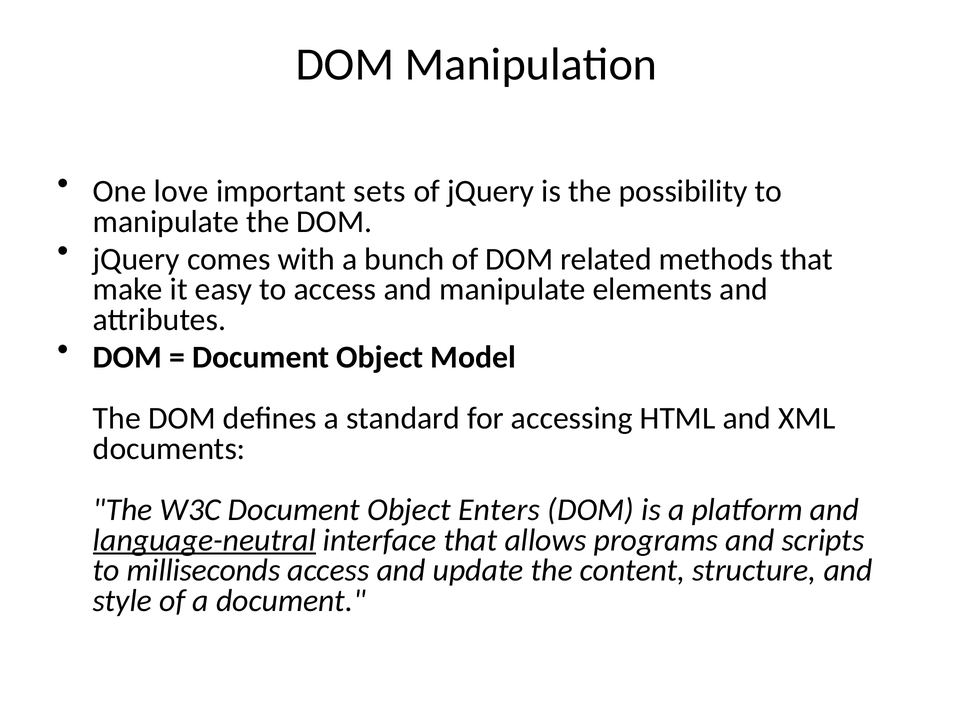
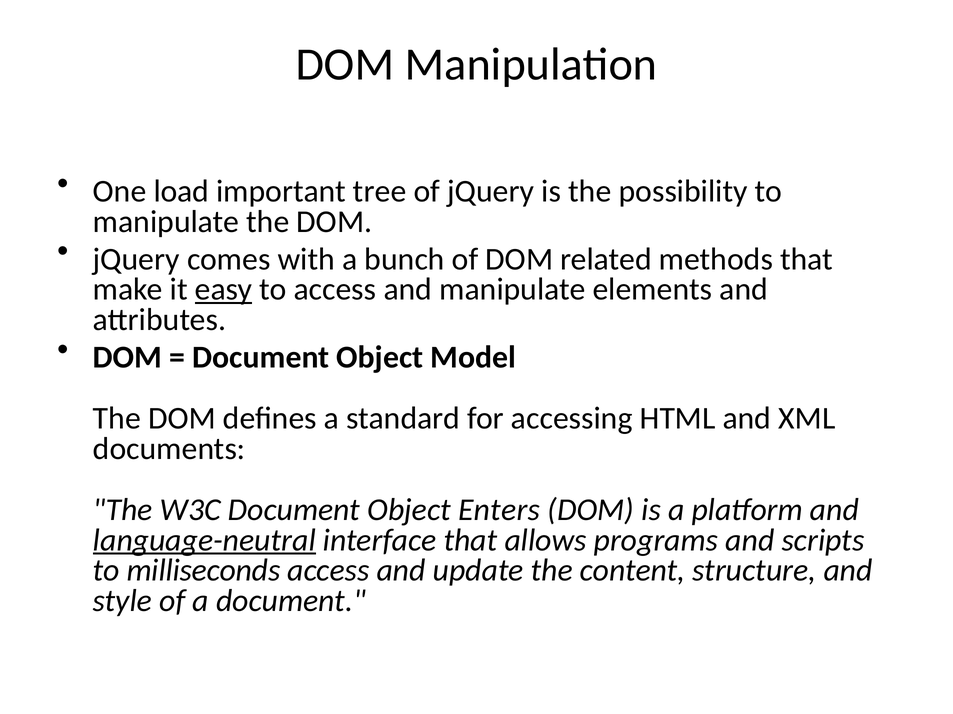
love: love -> load (181, 192)
sets: sets -> tree (380, 192)
easy underline: none -> present (224, 290)
